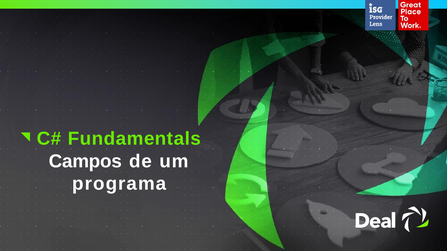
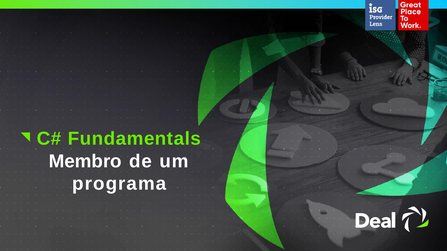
Campos: Campos -> Membro (85, 162)
